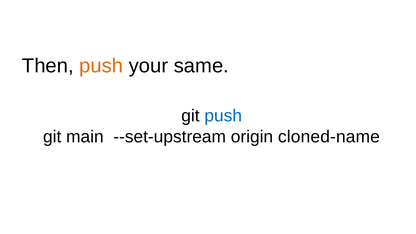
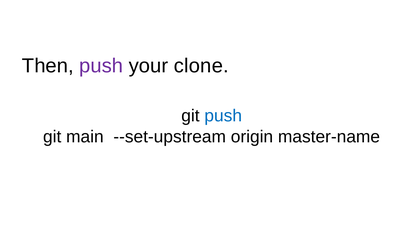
push colour: orange -> purple (101, 66)
same: same -> clone (201, 66)
cloned-name: cloned-name -> master-name (329, 137)
